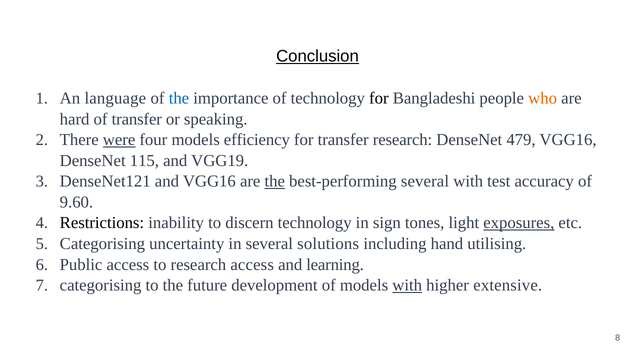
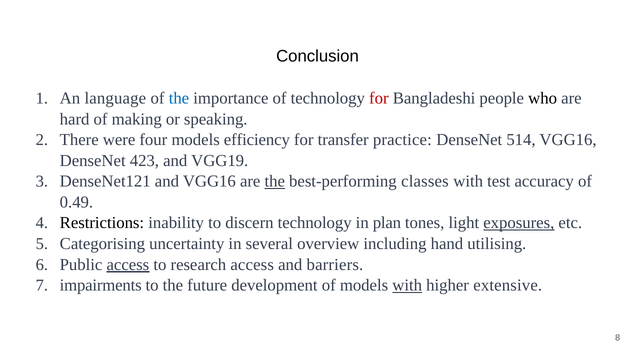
Conclusion underline: present -> none (317, 56)
for colour: black -> red (379, 98)
who colour: orange -> black (543, 98)
of transfer: transfer -> making (137, 119)
were underline: present -> none (119, 140)
transfer research: research -> practice (402, 140)
479: 479 -> 514 (521, 140)
115: 115 -> 423 (144, 161)
best-performing several: several -> classes (425, 181)
9.60: 9.60 -> 0.49 (76, 202)
sign: sign -> plan (387, 223)
solutions: solutions -> overview (328, 244)
access underline: none -> present (128, 265)
learning: learning -> barriers (335, 265)
categorising: categorising -> impairments (101, 285)
